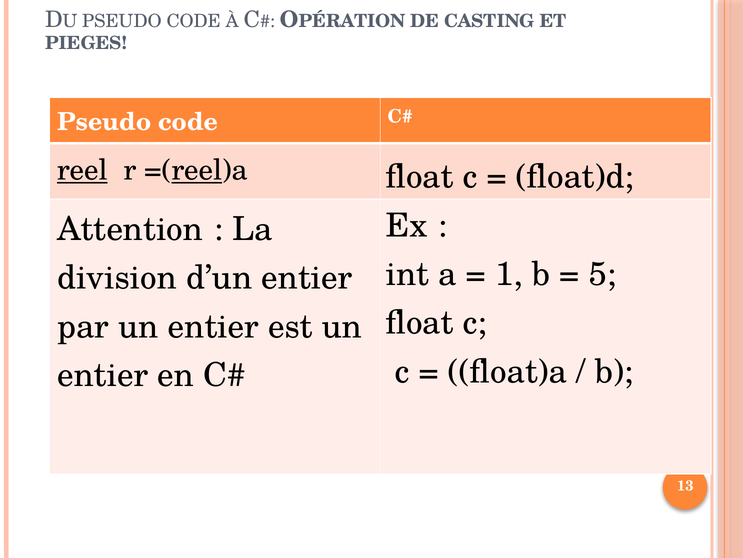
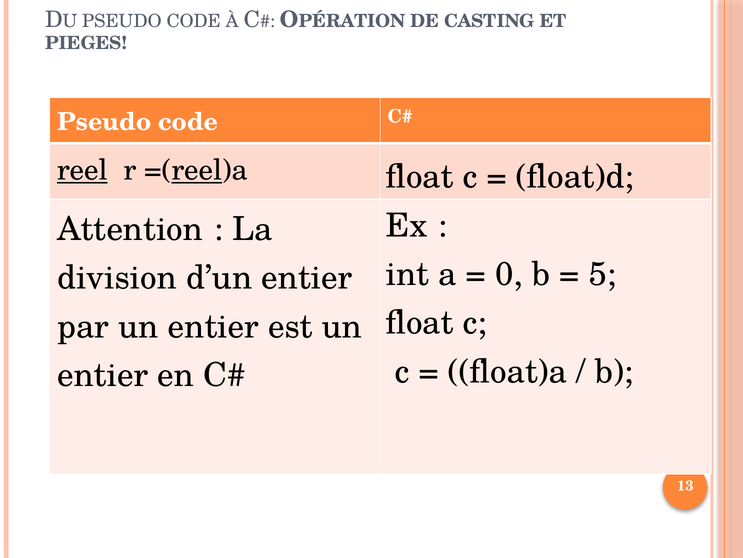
1: 1 -> 0 (509, 274)
